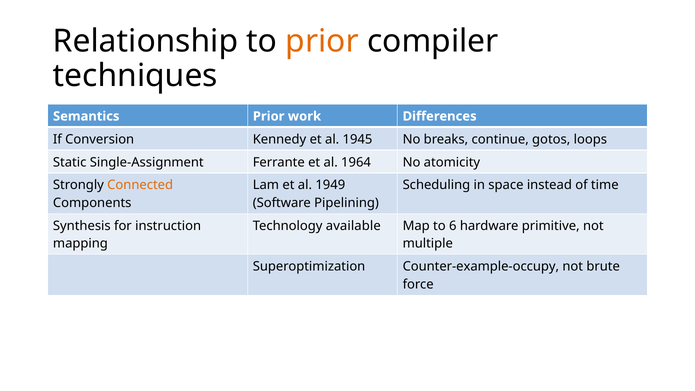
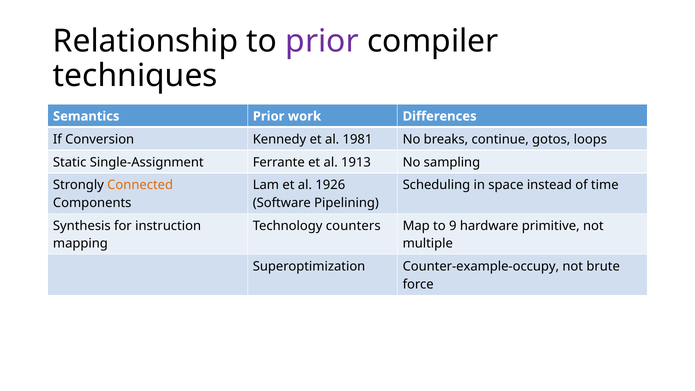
prior colour: orange -> purple (322, 41)
1945: 1945 -> 1981 (357, 139)
1964: 1964 -> 1913 (356, 162)
atomicity: atomicity -> sampling (452, 162)
1949: 1949 -> 1926 (330, 185)
available: available -> counters (353, 226)
6: 6 -> 9 (453, 226)
